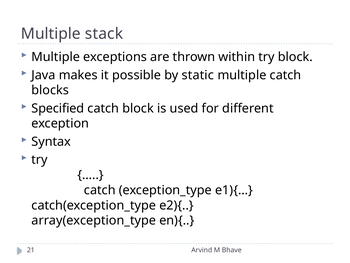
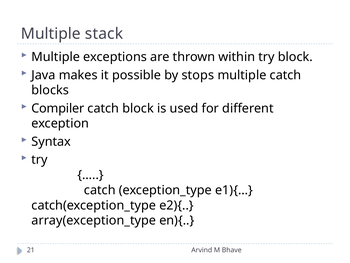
static: static -> stops (198, 75)
Specified: Specified -> Compiler (58, 108)
